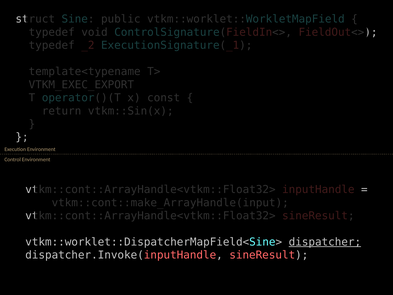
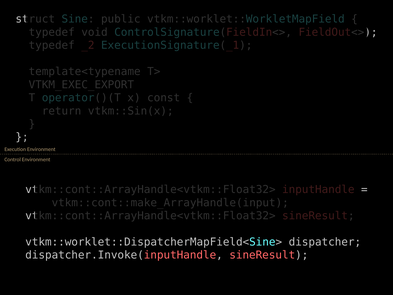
dispatcher underline: present -> none (325, 242)
